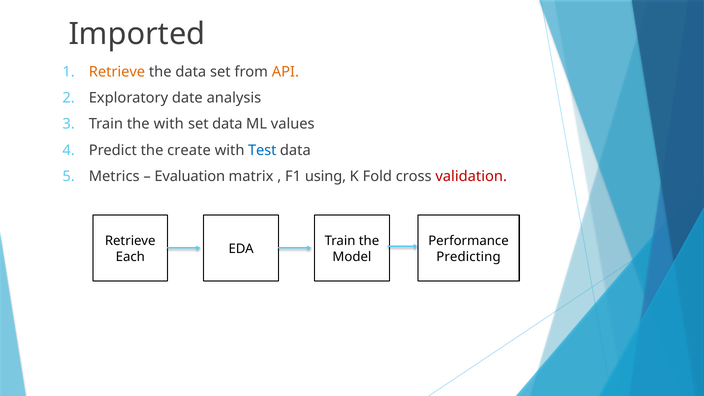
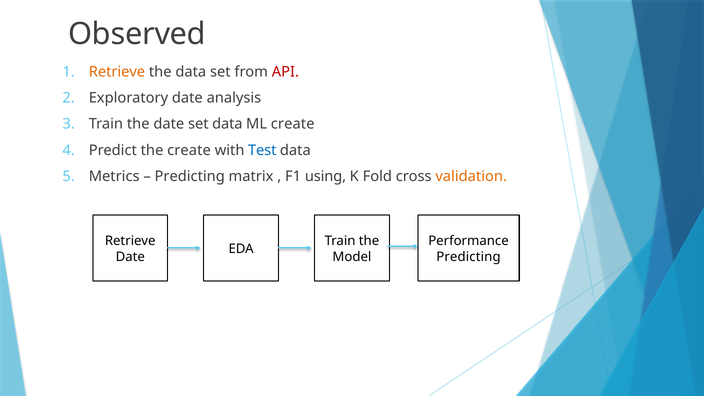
Imported: Imported -> Observed (137, 34)
API colour: orange -> red (285, 72)
the with: with -> date (169, 124)
ML values: values -> create (293, 124)
Evaluation: Evaluation -> Predicting (190, 176)
validation colour: red -> orange (471, 176)
Each: Each -> Date (130, 257)
